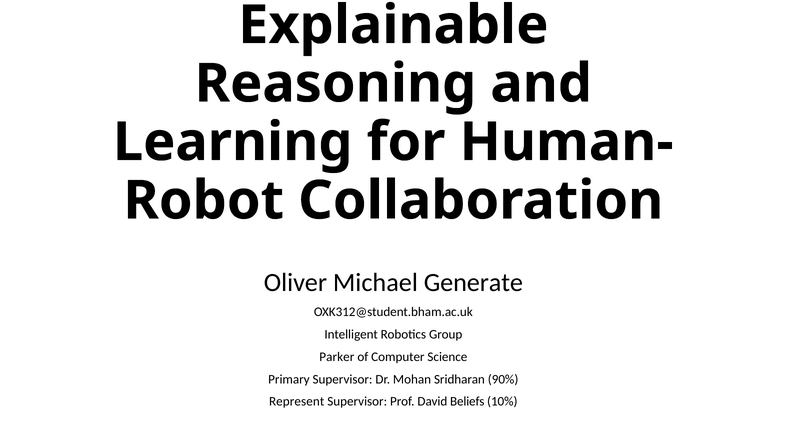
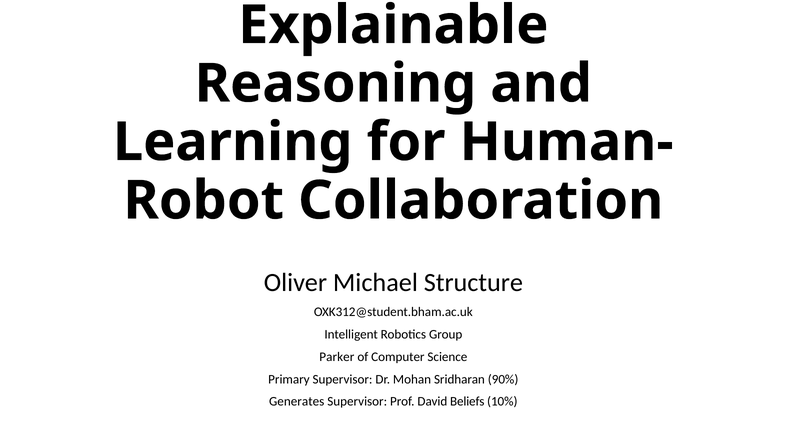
Generate: Generate -> Structure (473, 282)
Represent: Represent -> Generates (297, 401)
